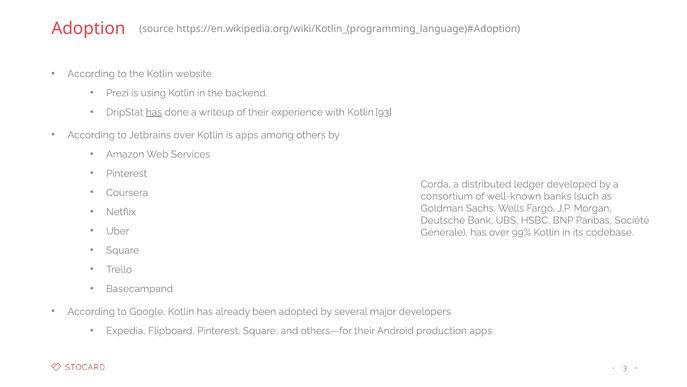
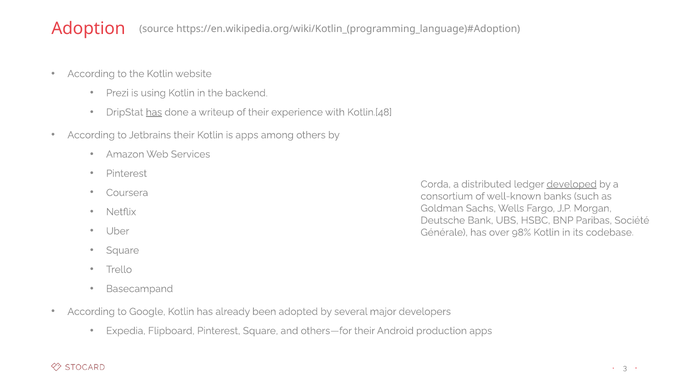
Kotlin.[93: Kotlin.[93 -> Kotlin.[48 (370, 112)
Jetbrains over: over -> their (184, 135)
developed underline: none -> present (572, 184)
99%: 99% -> 98% (521, 232)
